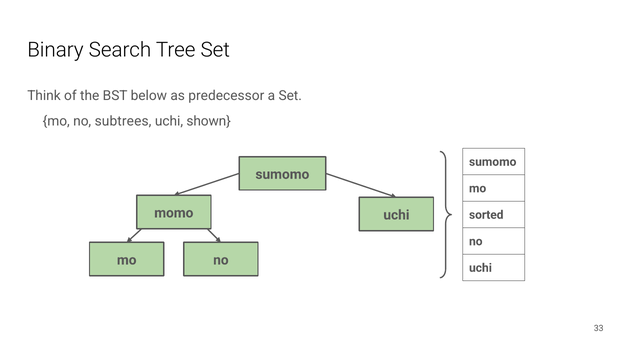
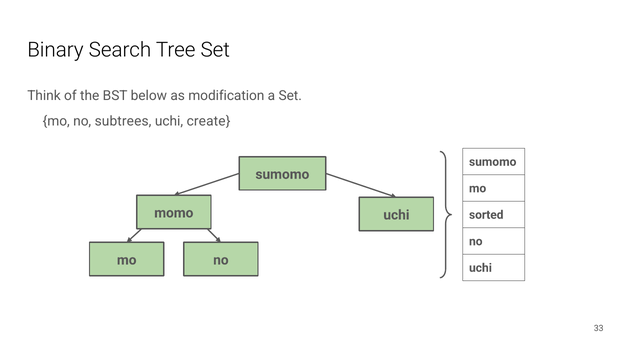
predecessor: predecessor -> modification (226, 96)
shown: shown -> create (209, 122)
